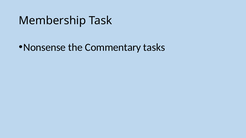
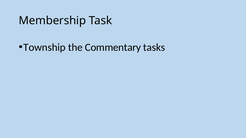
Nonsense: Nonsense -> Township (44, 48)
